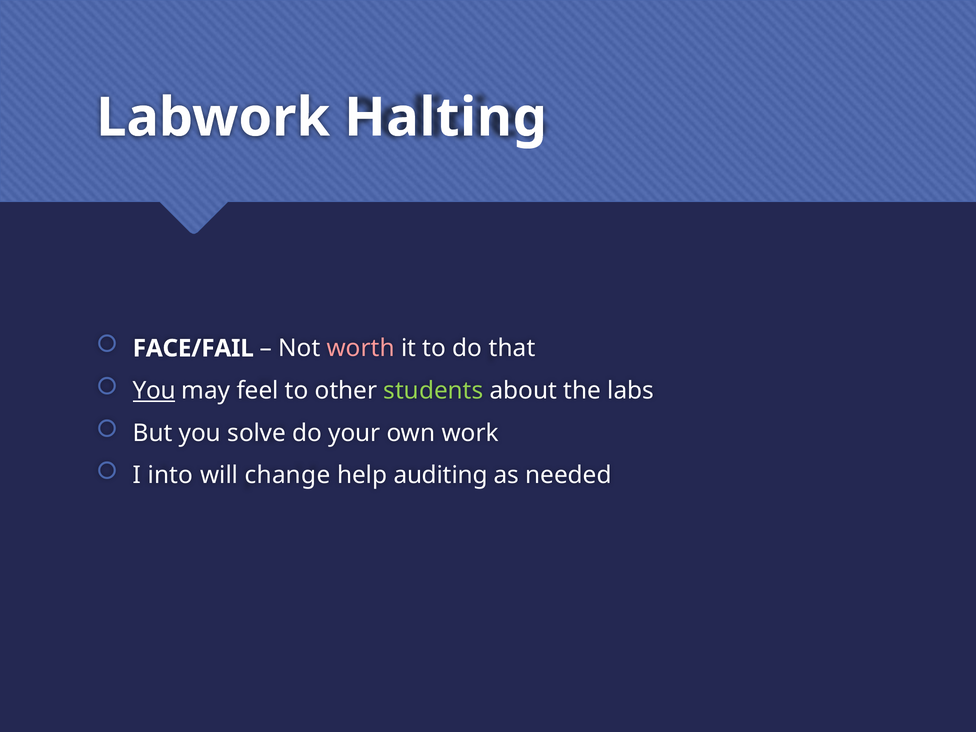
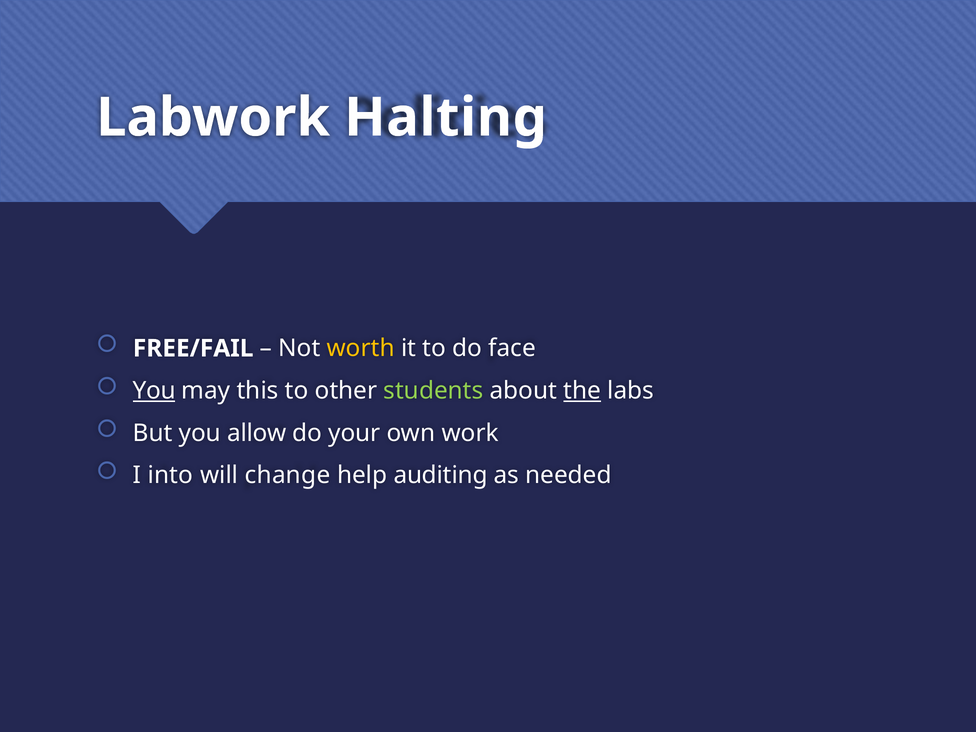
FACE/FAIL: FACE/FAIL -> FREE/FAIL (193, 348)
worth colour: pink -> yellow (361, 348)
that: that -> face (512, 348)
feel: feel -> this (258, 391)
the underline: none -> present (582, 391)
solve: solve -> allow (257, 433)
